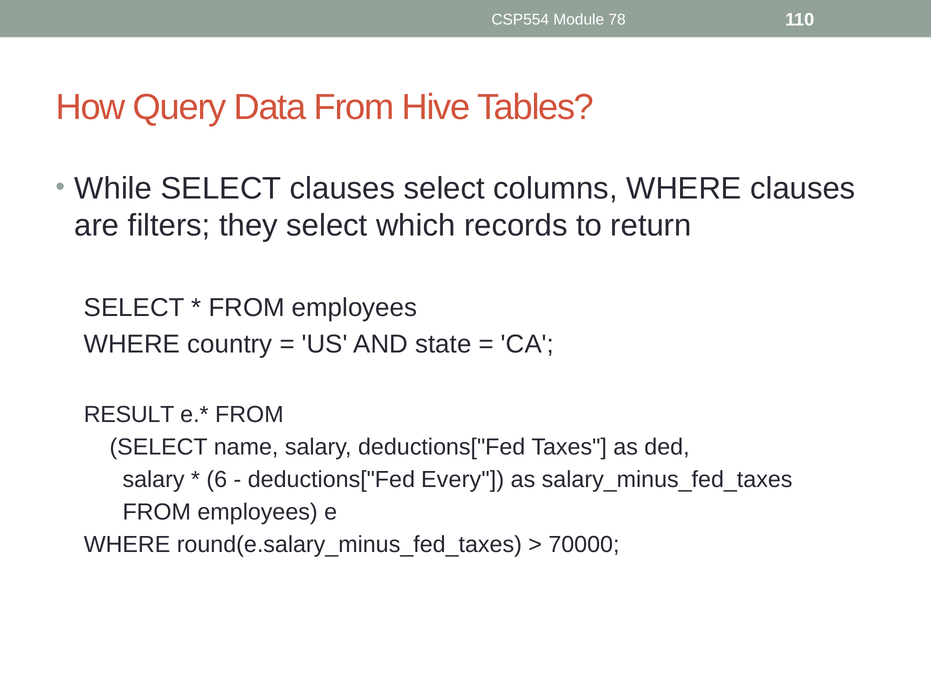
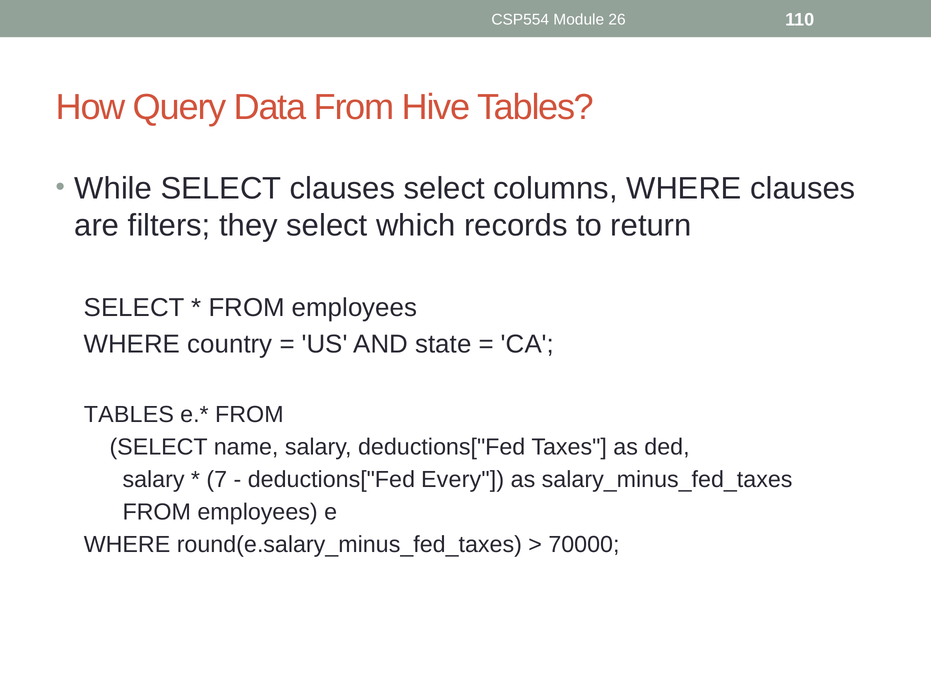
78: 78 -> 26 (617, 20)
RESULT: RESULT -> TABLES (129, 414)
6: 6 -> 7 (217, 480)
